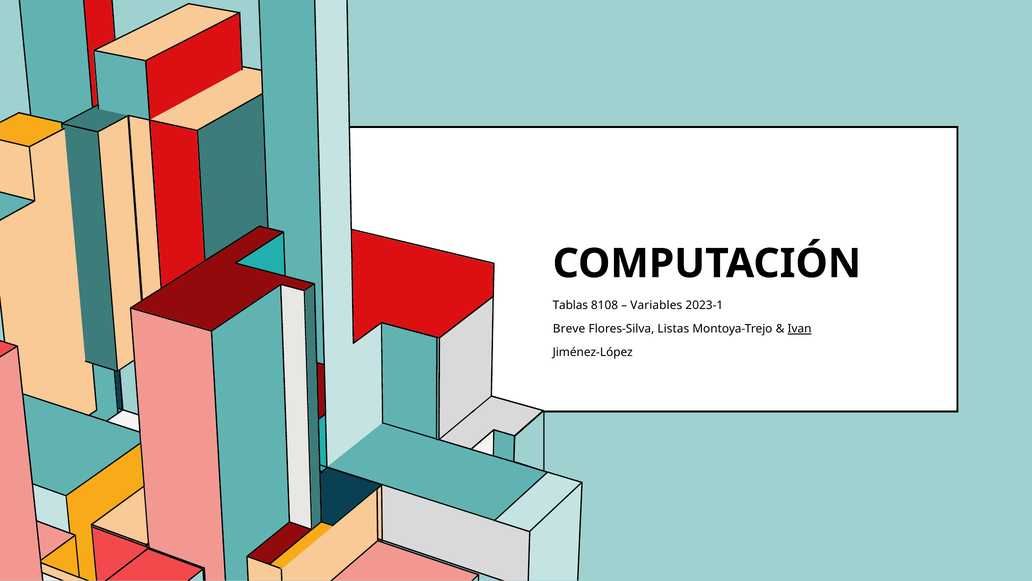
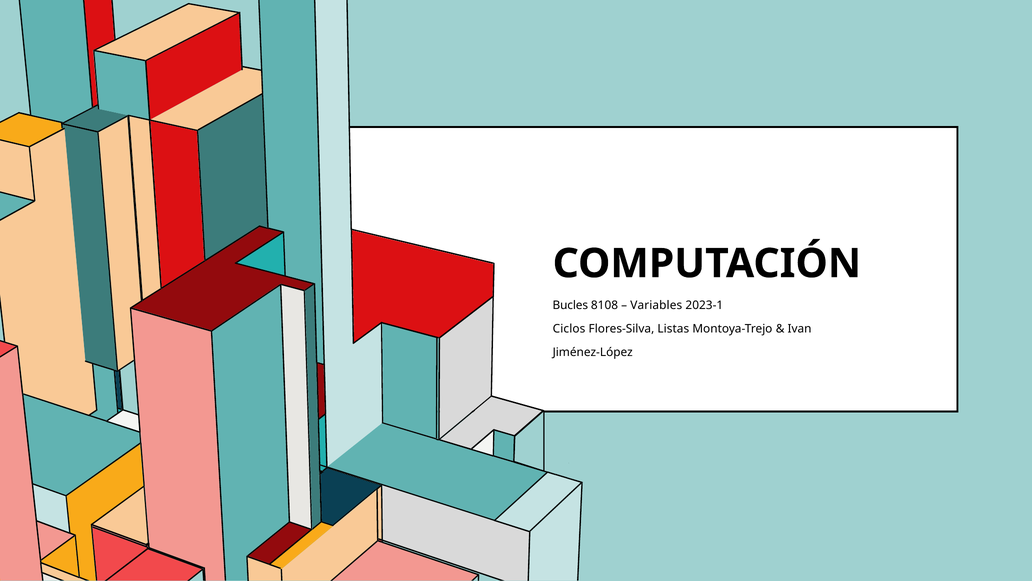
Tablas: Tablas -> Bucles (570, 305)
Breve: Breve -> Ciclos (569, 329)
Ivan underline: present -> none (800, 329)
